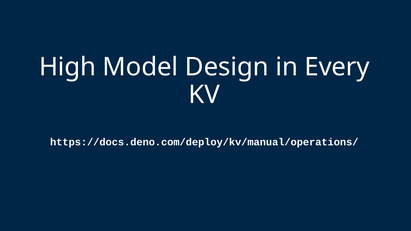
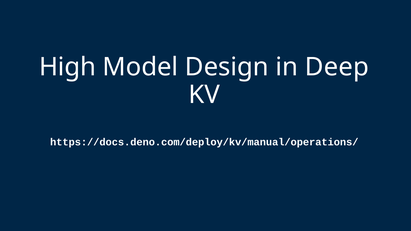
Every: Every -> Deep (337, 67)
